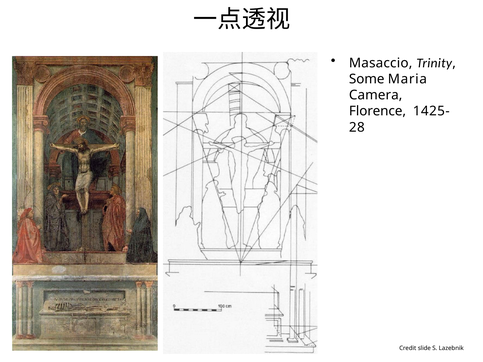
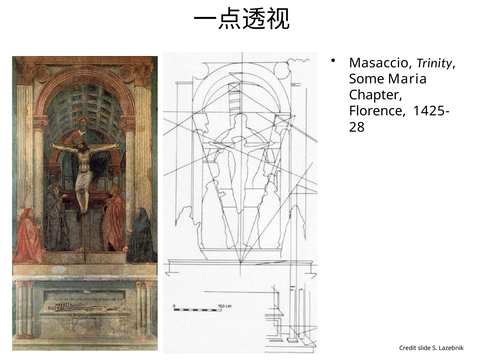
Camera: Camera -> Chapter (376, 95)
